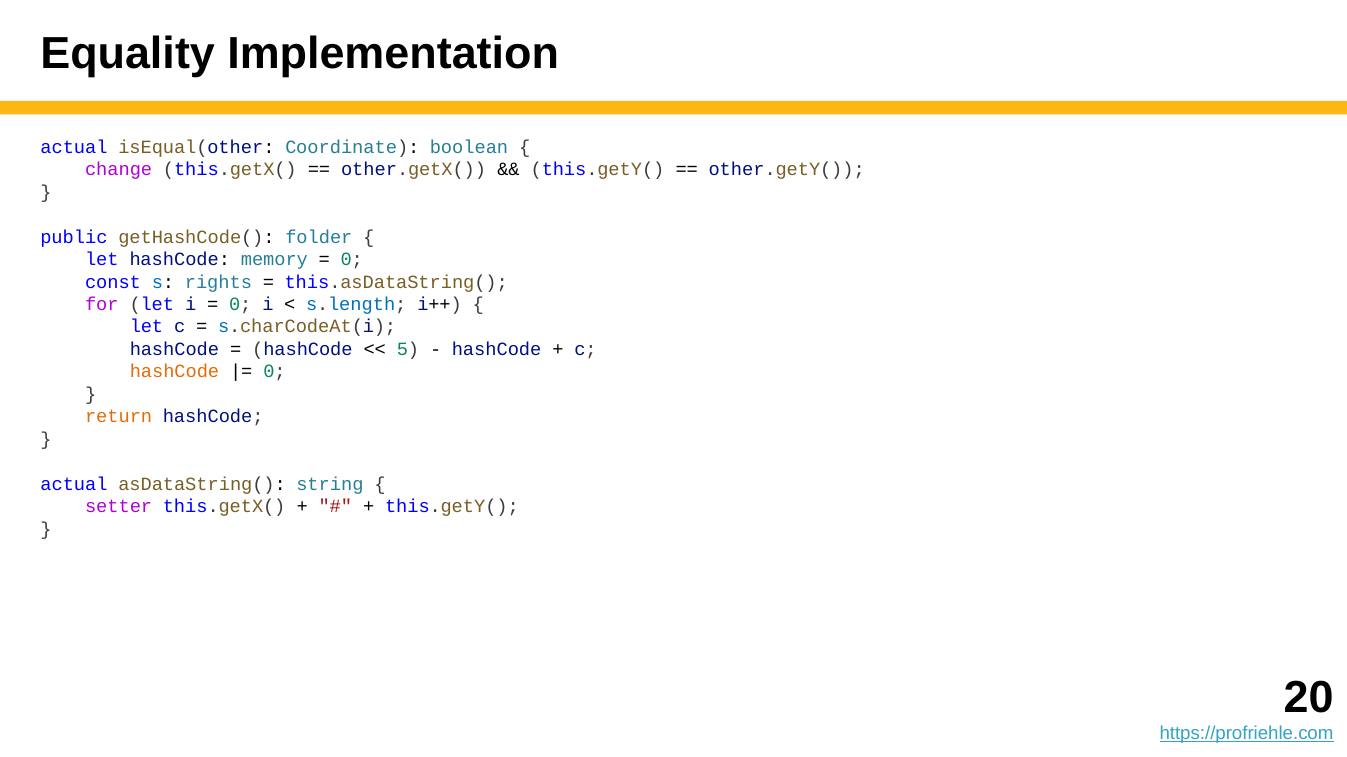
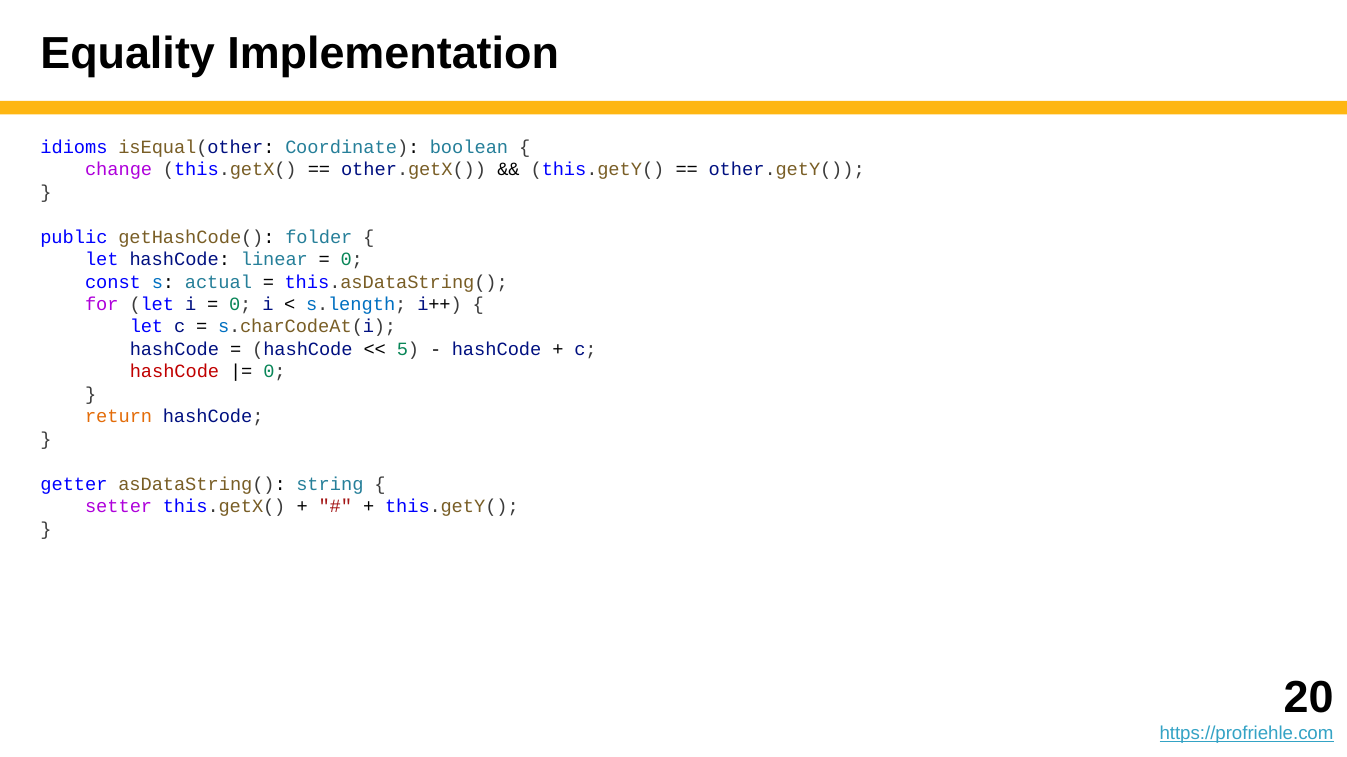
actual: actual -> idioms (74, 147)
memory: memory -> linear (274, 260)
rights: rights -> actual (218, 282)
hashCode colour: orange -> red (174, 372)
actual: actual -> getter (74, 485)
